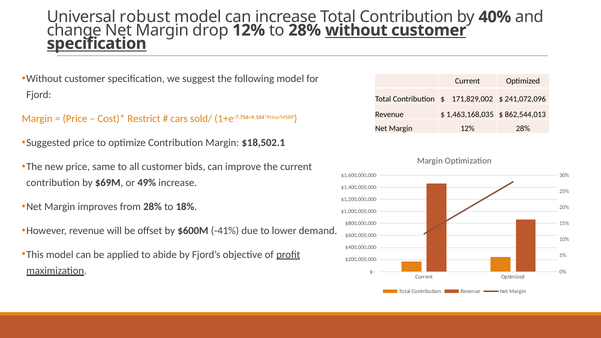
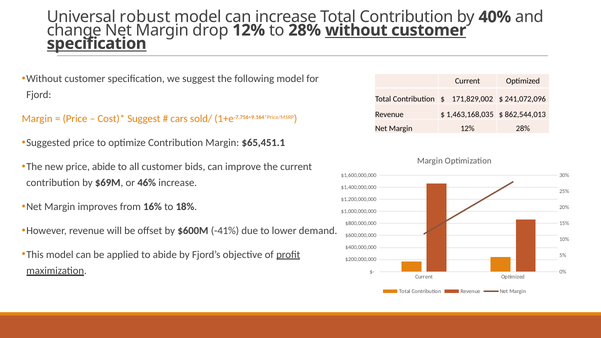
Restrict: Restrict -> Suggest (144, 119)
$18,502.1: $18,502.1 -> $65,451.1 (263, 143)
price same: same -> abide (104, 167)
49%: 49% -> 46% (147, 183)
from 28%: 28% -> 16% (153, 207)
